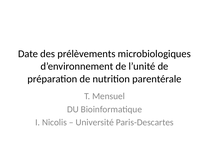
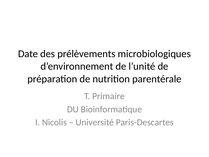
Mensuel: Mensuel -> Primaire (108, 96)
